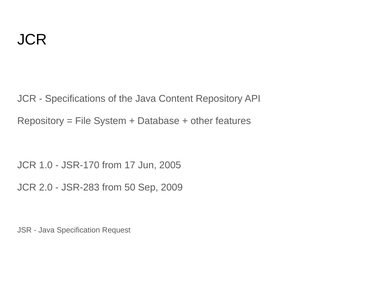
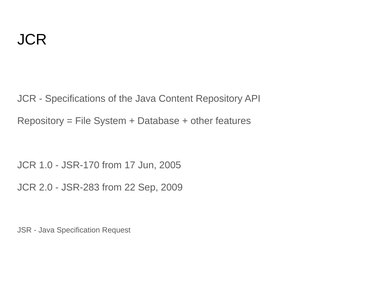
50: 50 -> 22 (130, 187)
